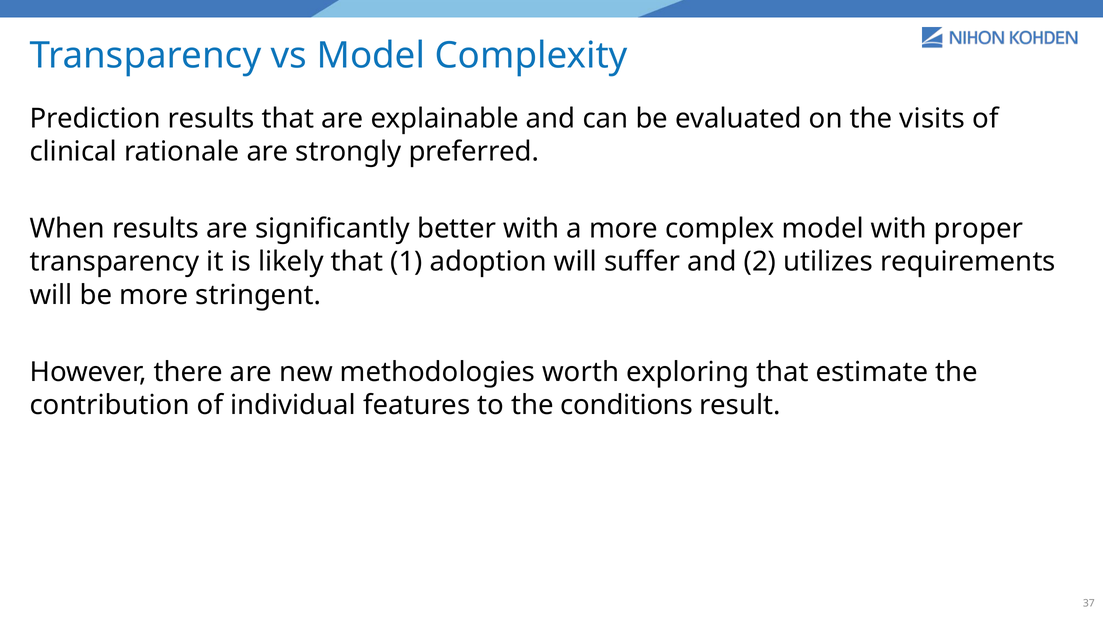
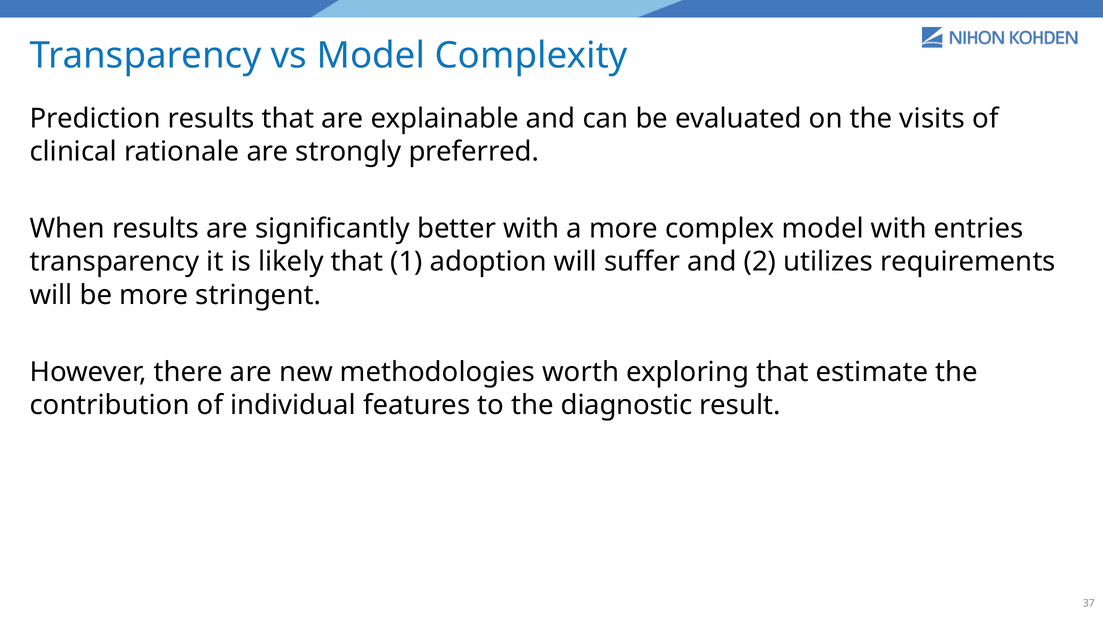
proper: proper -> entries (979, 229)
conditions: conditions -> diagnostic (627, 405)
